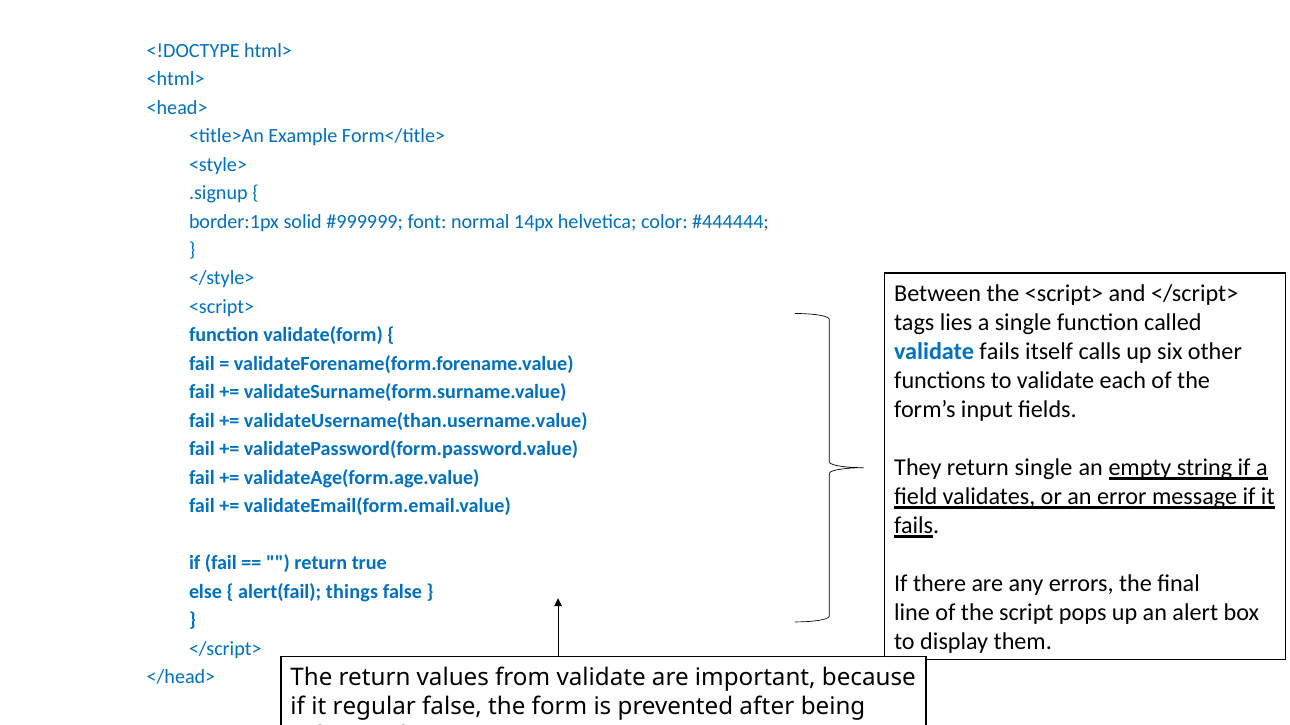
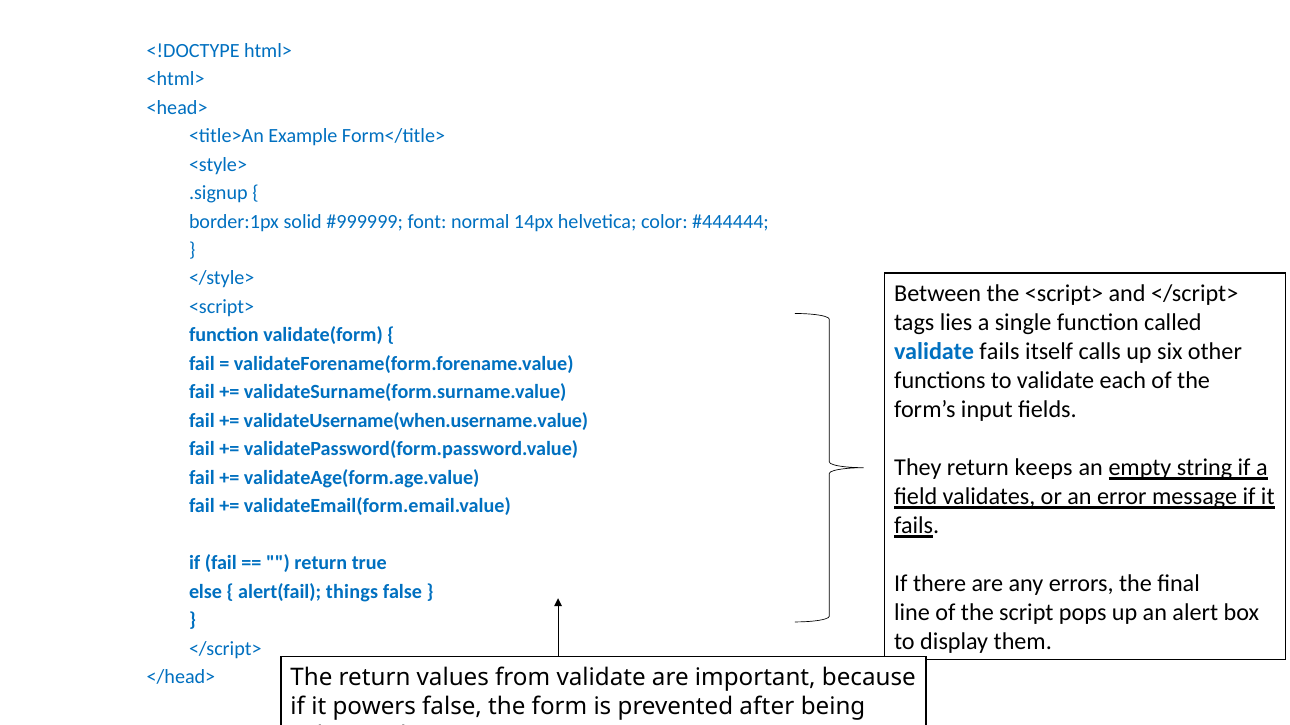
validateUsername(than.username.value: validateUsername(than.username.value -> validateUsername(when.username.value (416, 421)
return single: single -> keeps (1044, 468)
regular: regular -> powers (374, 707)
